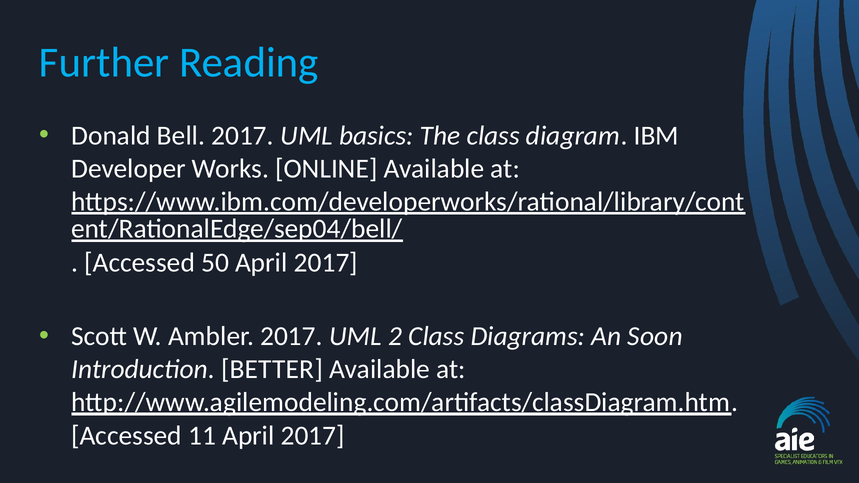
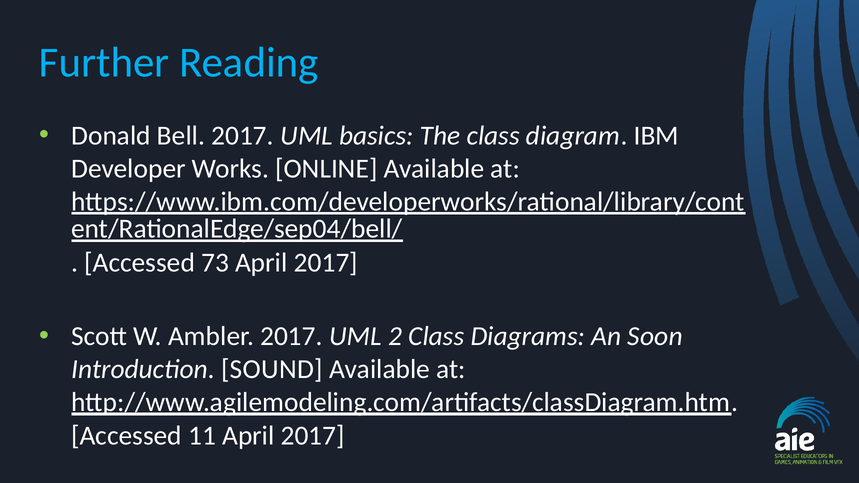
50: 50 -> 73 (215, 263)
BETTER: BETTER -> SOUND (272, 369)
